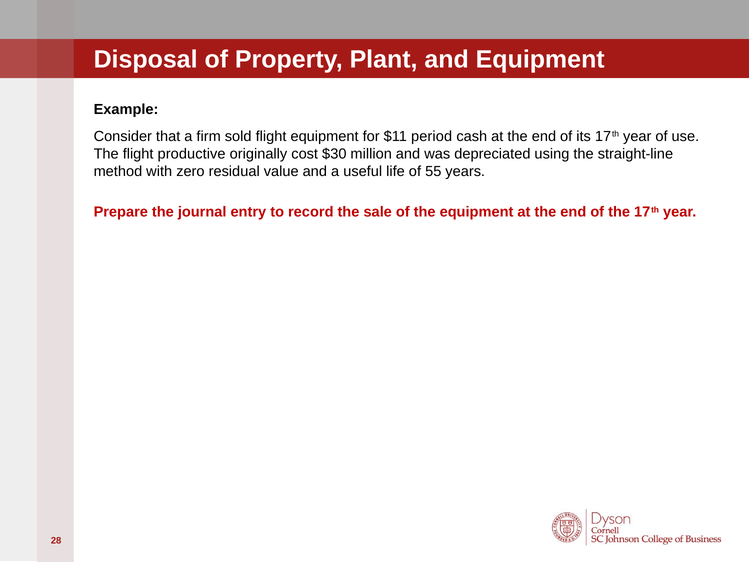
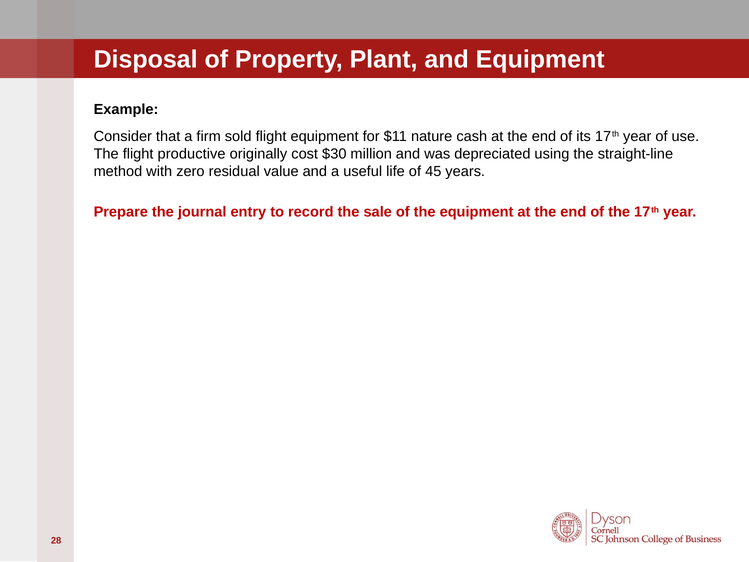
period: period -> nature (432, 136)
55: 55 -> 45 (433, 171)
